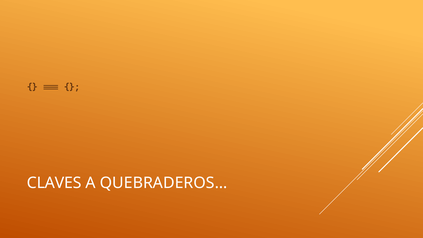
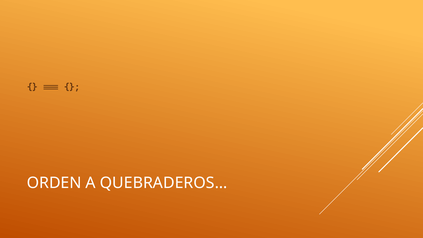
CLAVES: CLAVES -> ORDEN (54, 183)
